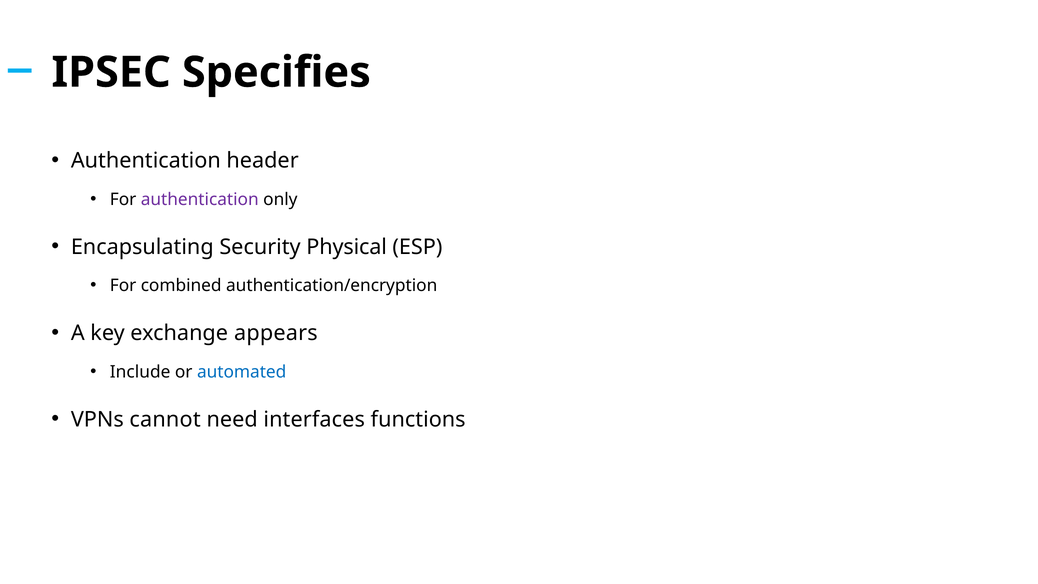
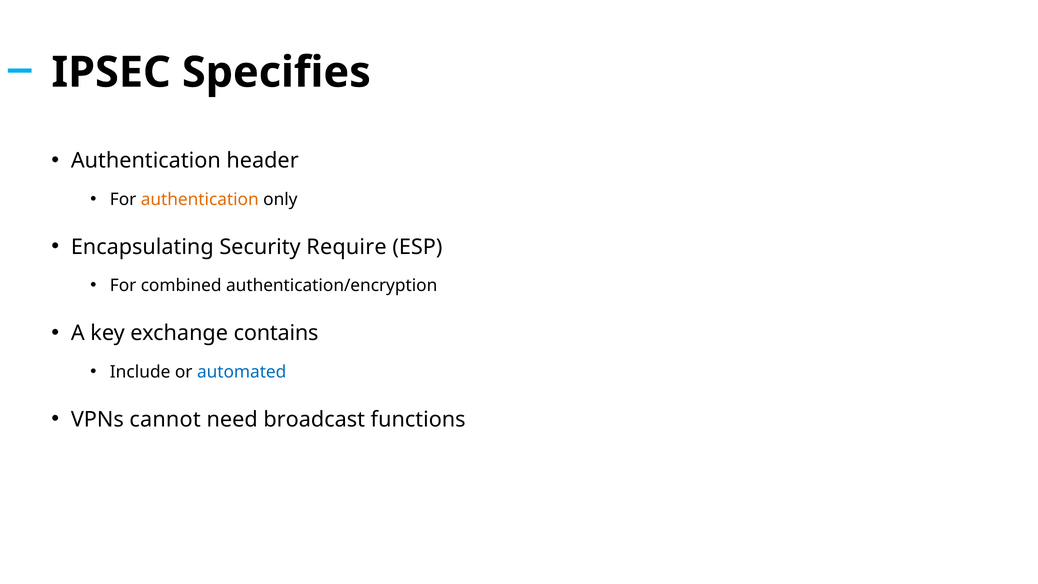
authentication colour: purple -> orange (200, 199)
Physical: Physical -> Require (346, 247)
appears: appears -> contains (276, 333)
interfaces: interfaces -> broadcast (314, 419)
